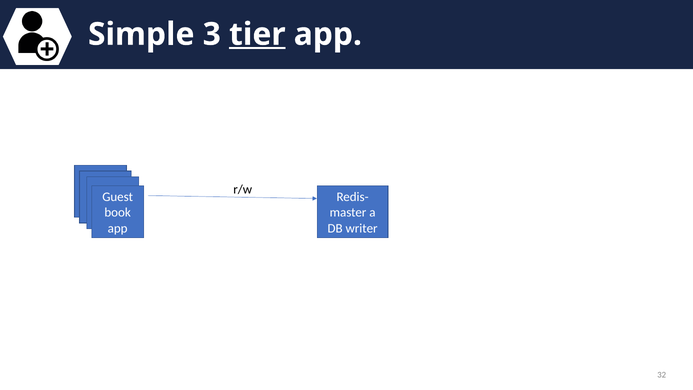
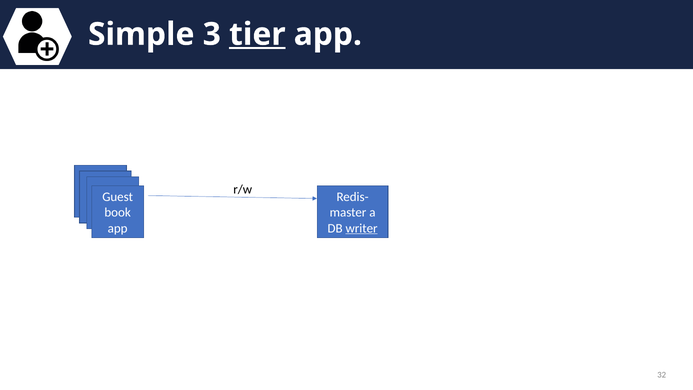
writer underline: none -> present (362, 228)
